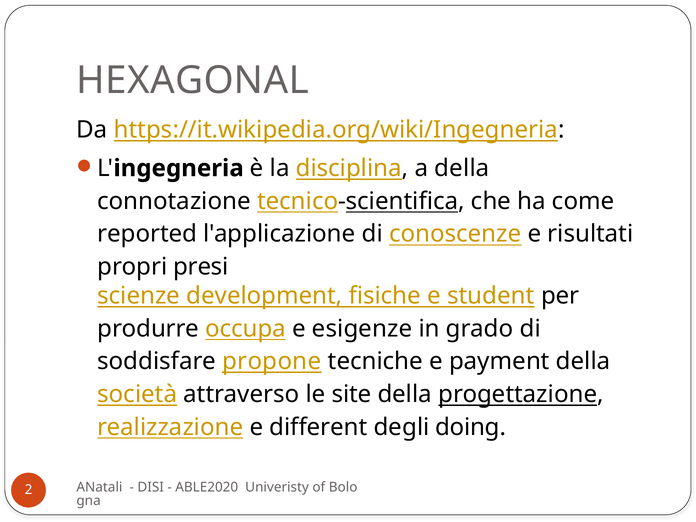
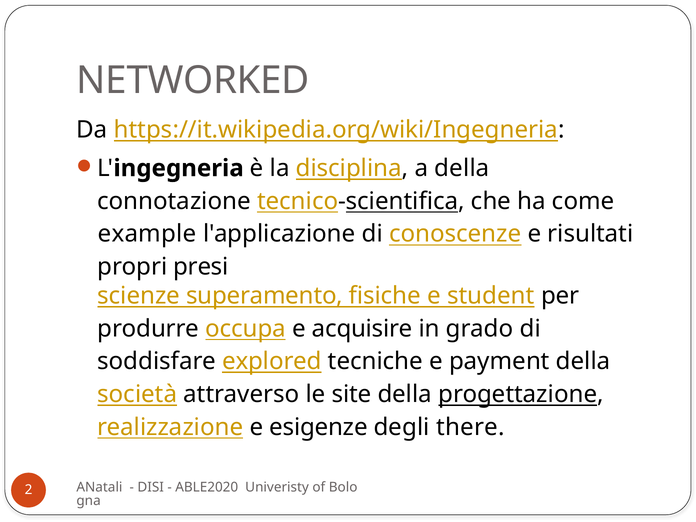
HEXAGONAL: HEXAGONAL -> NETWORKED (193, 80)
reported: reported -> example (147, 234)
development: development -> superamento (264, 296)
esigenze: esigenze -> acquisire (362, 329)
propone: propone -> explored (272, 361)
different: different -> esigenze (319, 427)
doing: doing -> there (470, 427)
